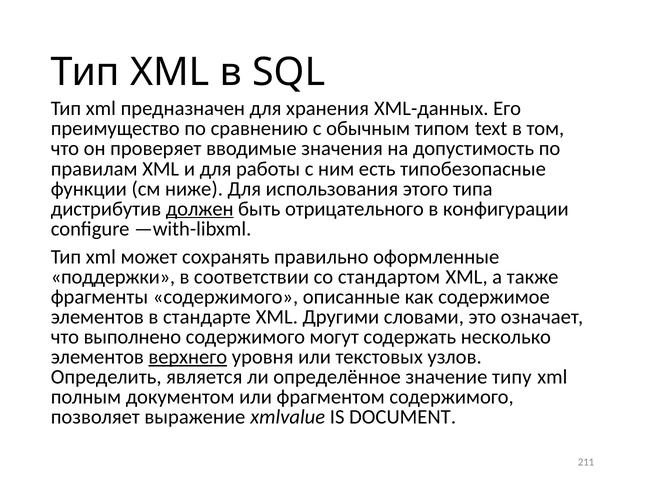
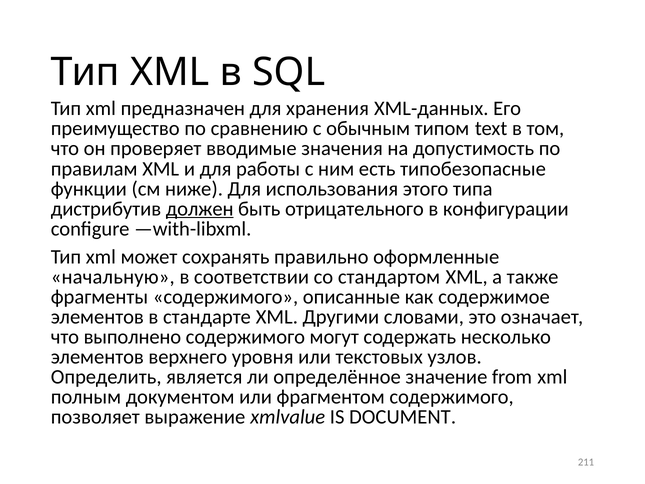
поддержки: поддержки -> начальную (113, 277)
верхнего underline: present -> none (188, 357)
типу: типу -> from (512, 377)
